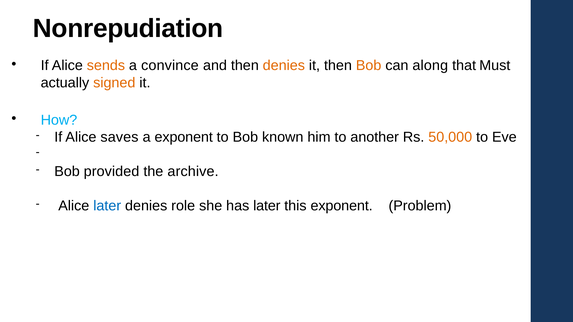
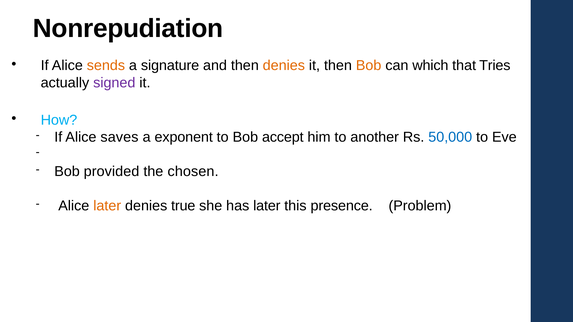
convince: convince -> signature (170, 66)
along: along -> which (430, 66)
Must: Must -> Tries (495, 66)
signed colour: orange -> purple (114, 83)
known: known -> accept (283, 137)
50,000 colour: orange -> blue (450, 137)
archive: archive -> chosen (193, 172)
later colour: blue -> orange (107, 206)
role: role -> true (183, 206)
this exponent: exponent -> presence (342, 206)
